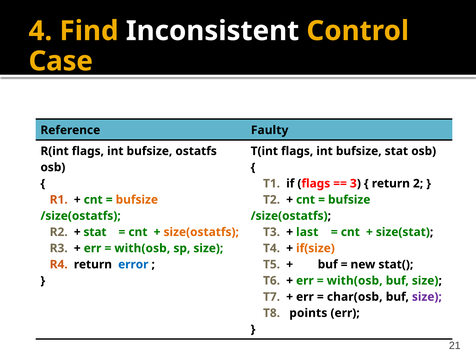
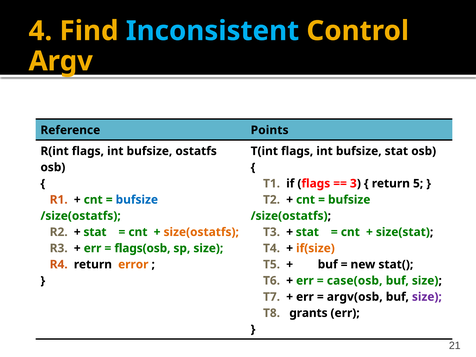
Inconsistent colour: white -> light blue (213, 31)
Case: Case -> Argv (61, 61)
Faulty: Faulty -> Points (270, 130)
2: 2 -> 5 (418, 183)
bufsize colour: orange -> blue (137, 200)
last: last -> stat (307, 232)
with(osb: with(osb -> flags(osb (142, 248)
error colour: blue -> orange (133, 264)
with(osb: with(osb -> case(osb (355, 281)
char(osb: char(osb -> argv(osb (355, 297)
points: points -> grants (308, 313)
